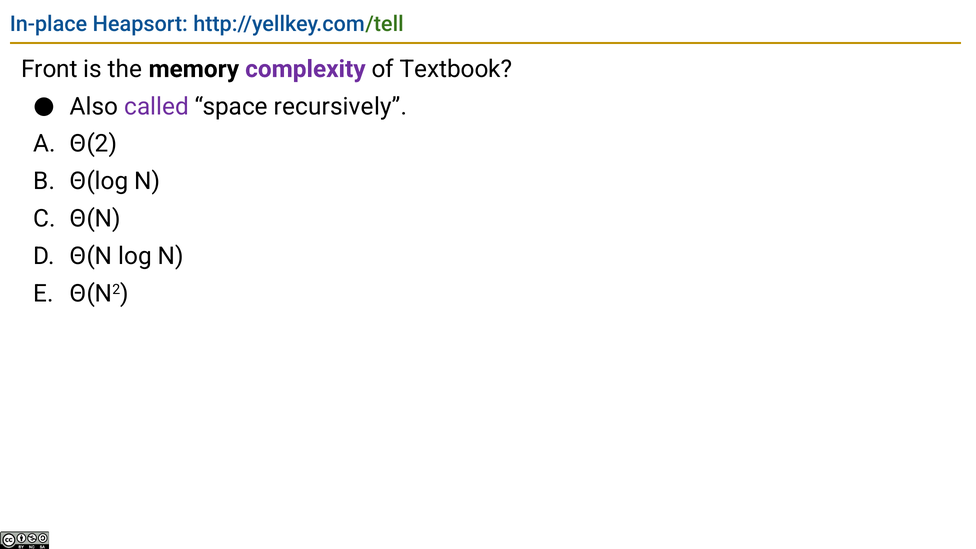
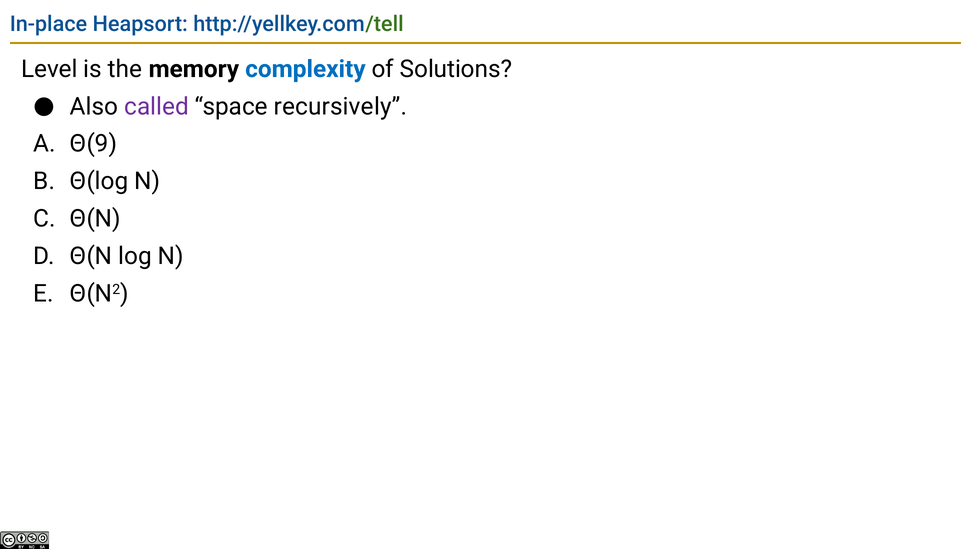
Front: Front -> Level (49, 69)
complexity colour: purple -> blue (305, 69)
Textbook: Textbook -> Solutions (456, 69)
Θ(2: Θ(2 -> Θ(9 (93, 144)
